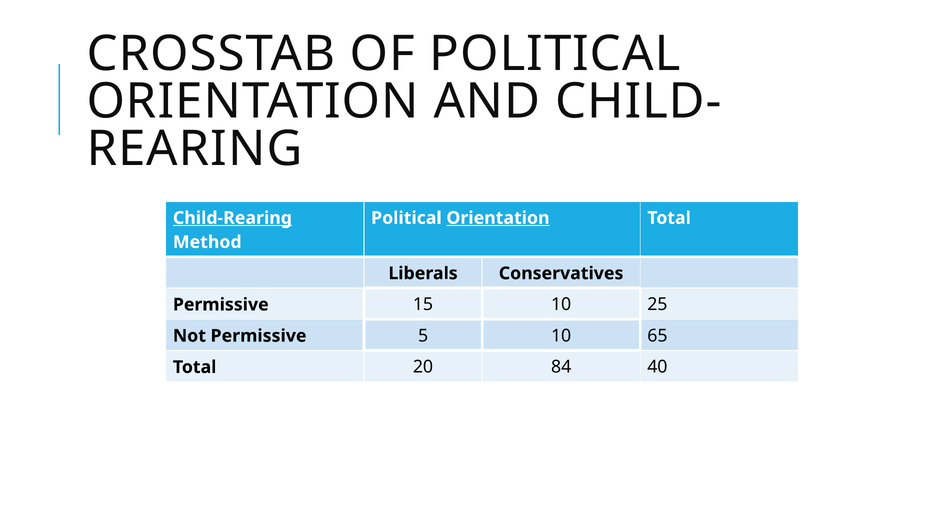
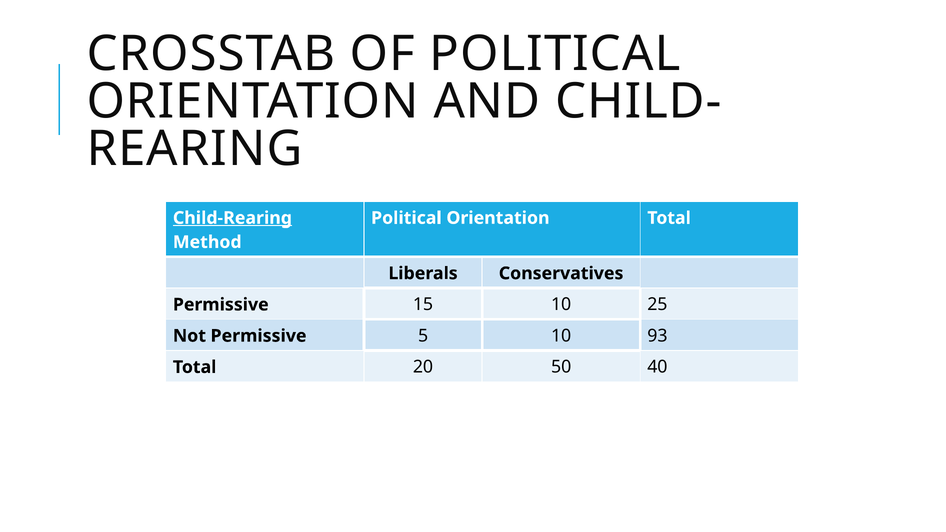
Orientation underline: present -> none (498, 218)
65: 65 -> 93 (657, 336)
84: 84 -> 50 (561, 367)
